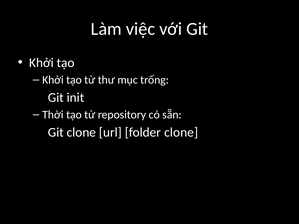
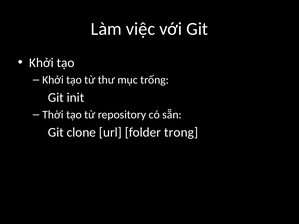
folder clone: clone -> trong (181, 133)
